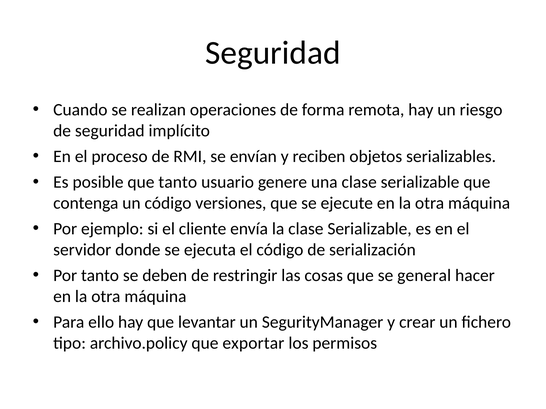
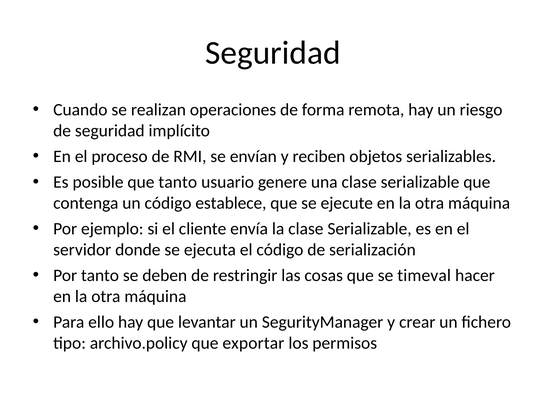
versiones: versiones -> establece (231, 203)
general: general -> timeval (424, 276)
